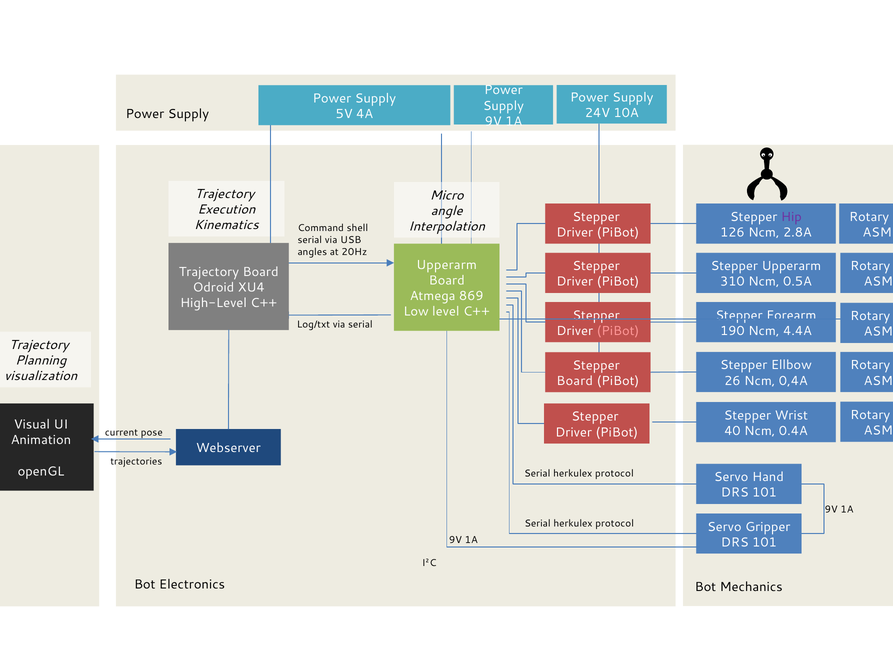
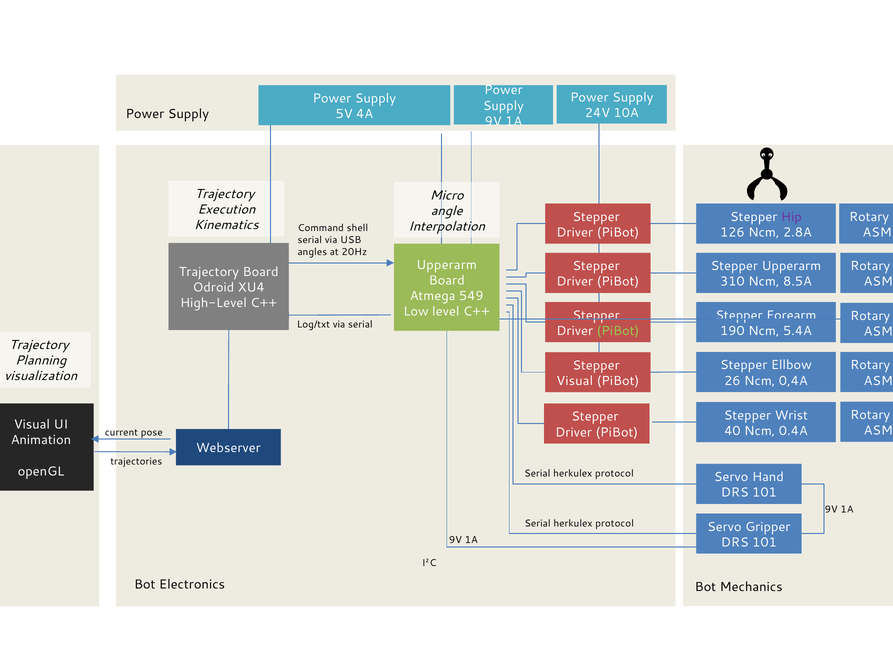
0.5A: 0.5A -> 8.5A (797, 282)
869: 869 -> 549 (471, 296)
PiBot colour: pink -> light green (618, 331)
4.4A: 4.4A -> 5.4A (797, 331)
Board: Board -> Visual (575, 381)
